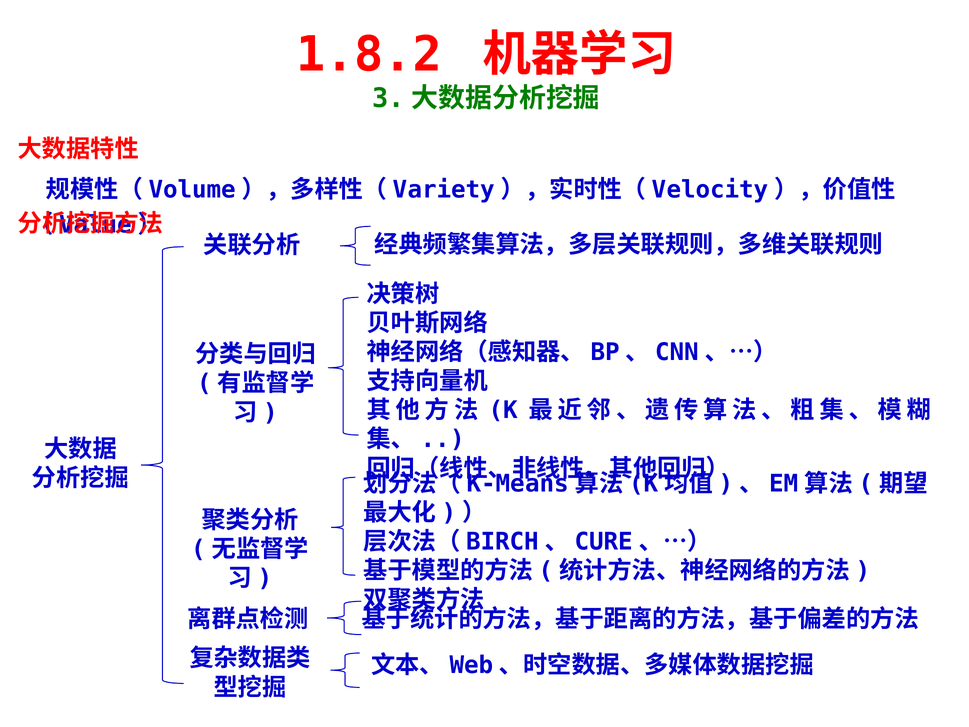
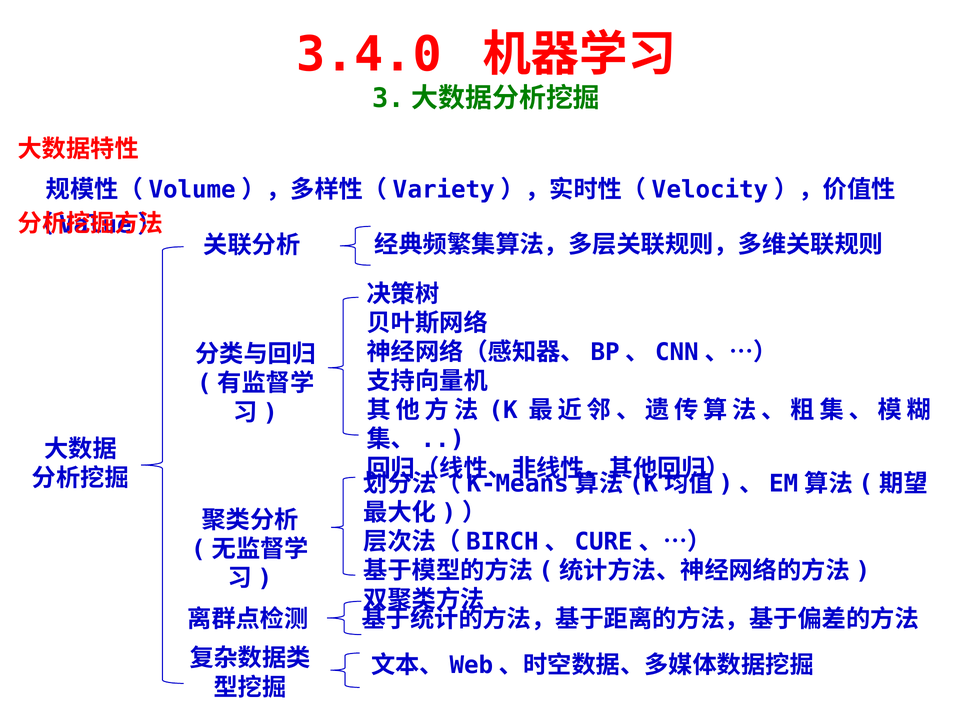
1.8.2: 1.8.2 -> 3.4.0 (369, 55)
